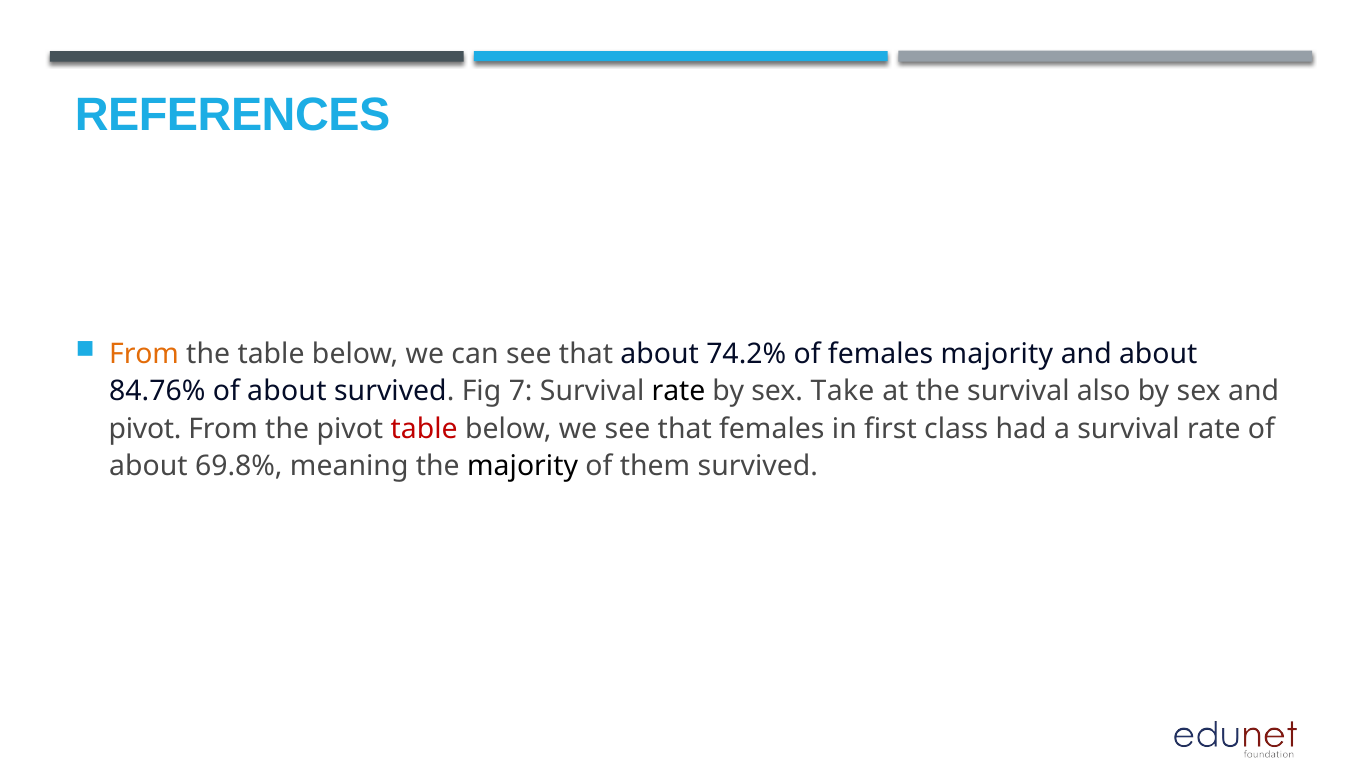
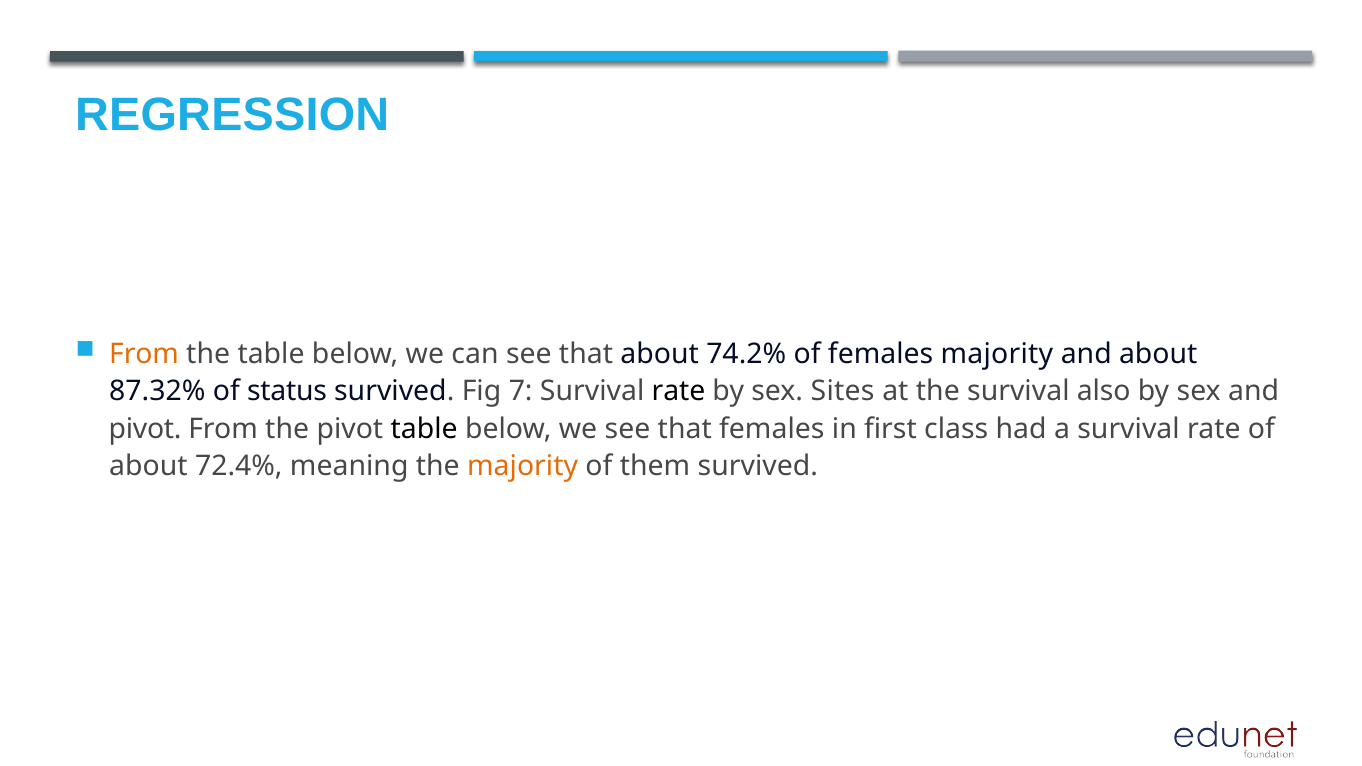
REFERENCES: REFERENCES -> REGRESSION (232, 115)
84.76%: 84.76% -> 87.32% (157, 391)
about: about -> status (287, 391)
Take: Take -> Sites (843, 391)
table colour: red -> black (424, 429)
69.8%: 69.8% -> 72.4% (239, 466)
majority colour: black -> orange (523, 466)
